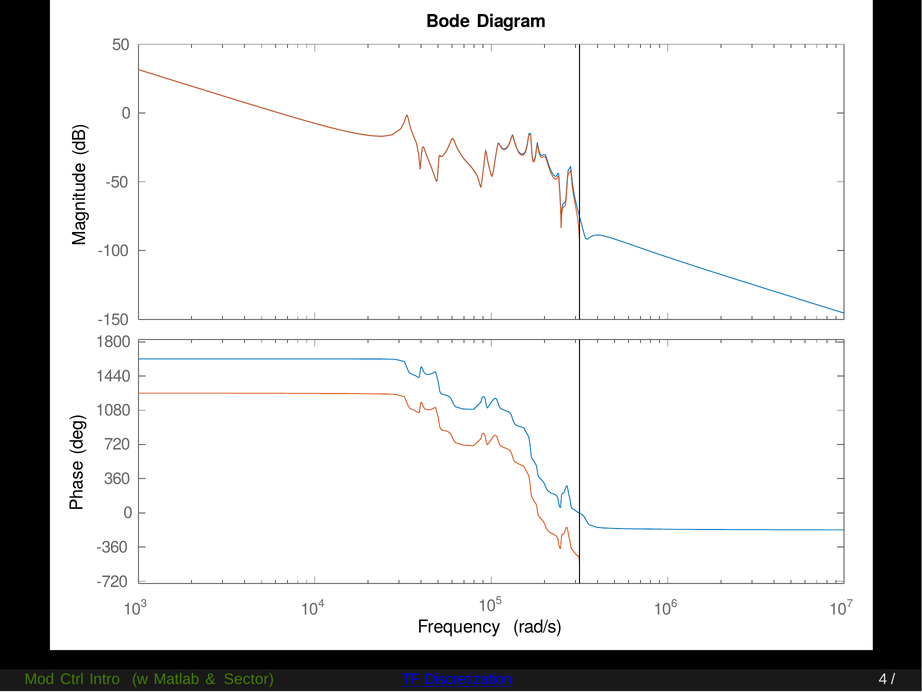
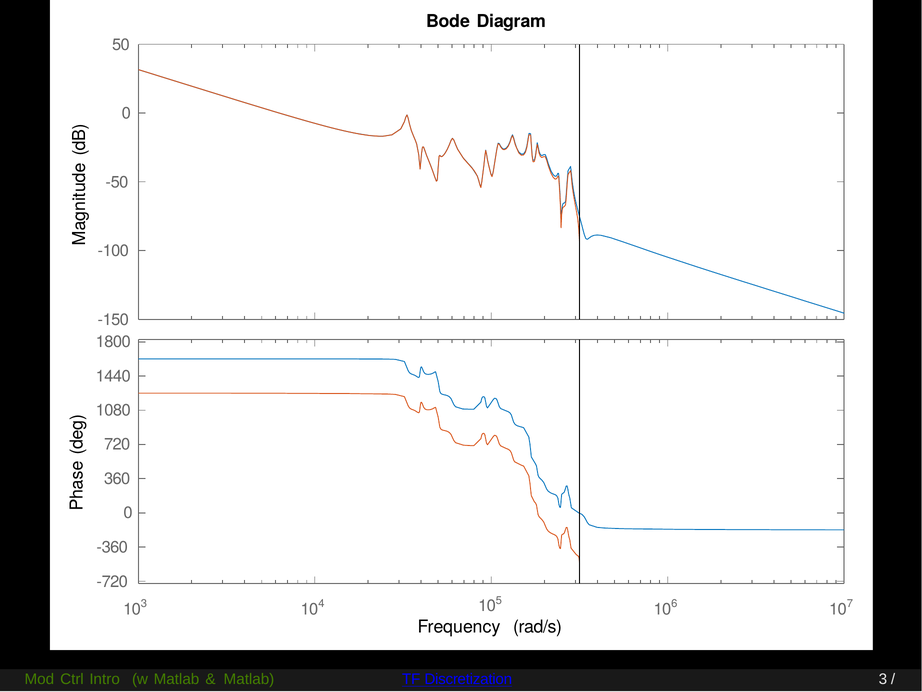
Sector: Sector -> Matlab (249, 679)
4: 4 -> 3 (883, 679)
